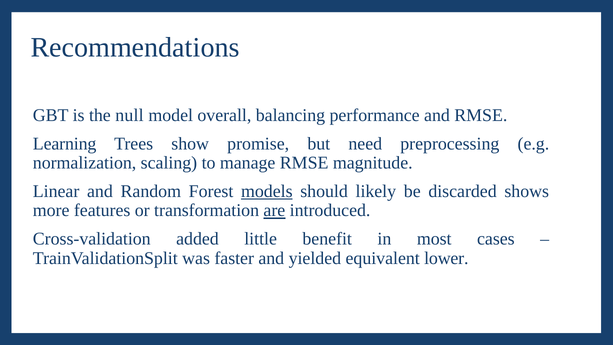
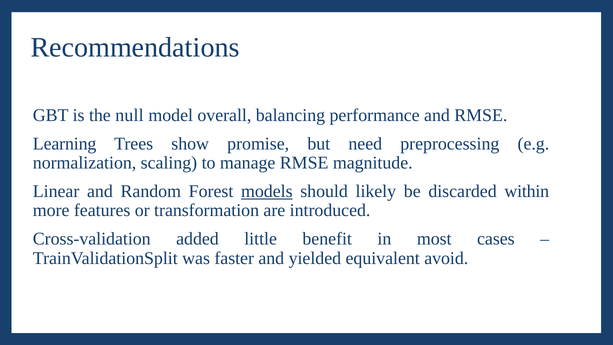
shows: shows -> within (527, 191)
are underline: present -> none (274, 210)
lower: lower -> avoid (446, 258)
